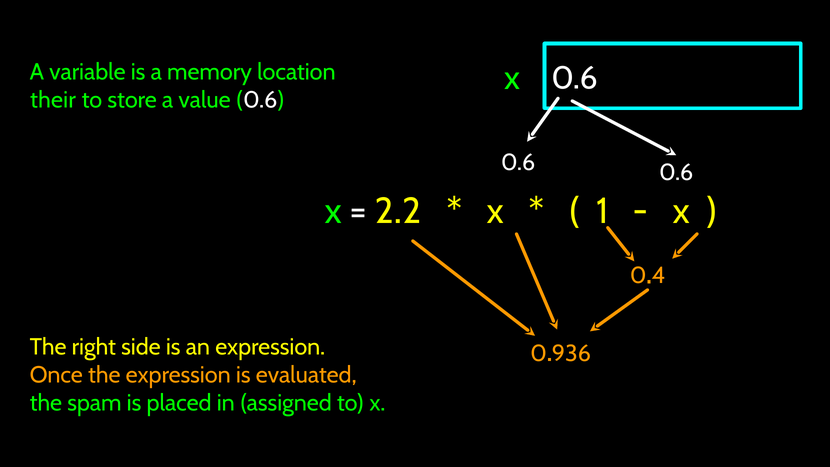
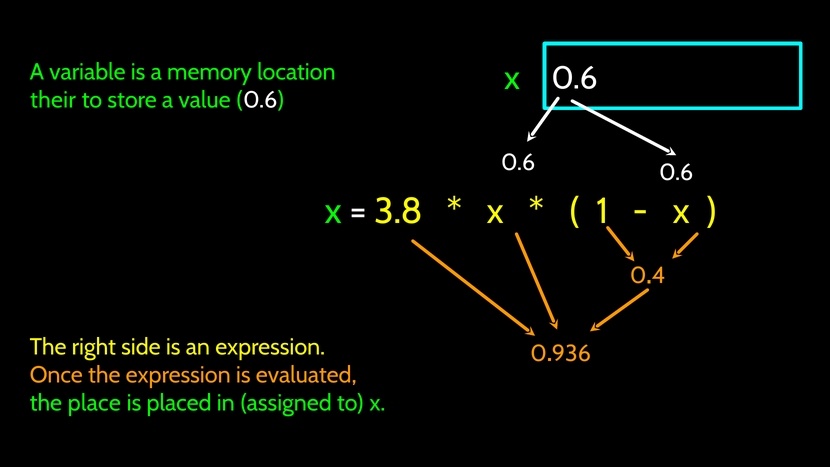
2.2: 2.2 -> 3.8 (399, 211)
spam: spam -> place (94, 403)
